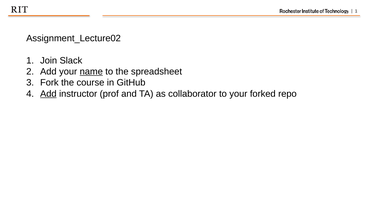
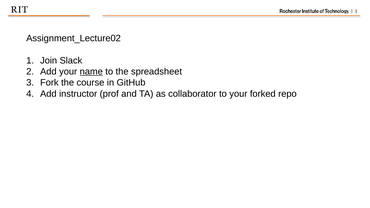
Add underline: present -> none (48, 94)
